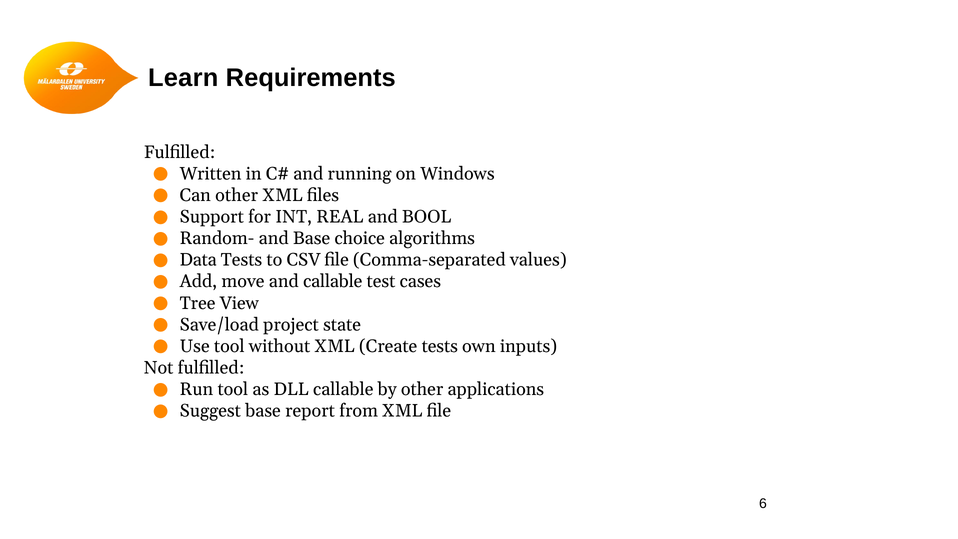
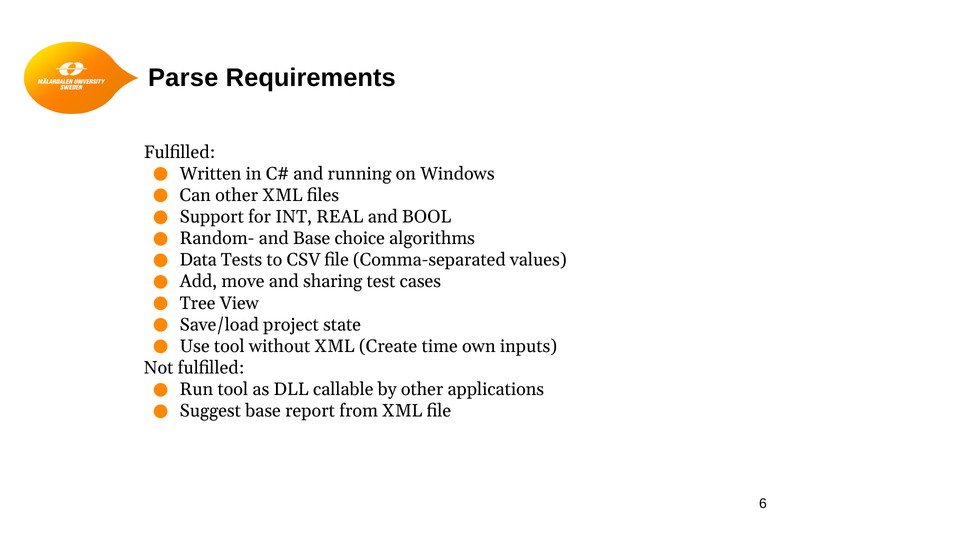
Learn: Learn -> Parse (183, 78)
and callable: callable -> sharing (333, 281)
Create tests: tests -> time (440, 346)
